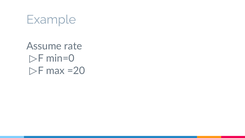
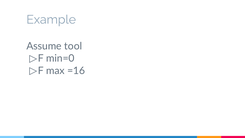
rate: rate -> tool (73, 46)
=20: =20 -> =16 (76, 71)
